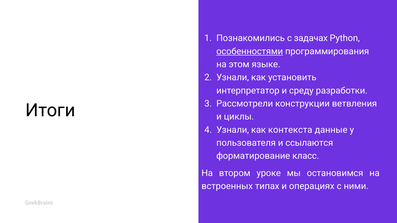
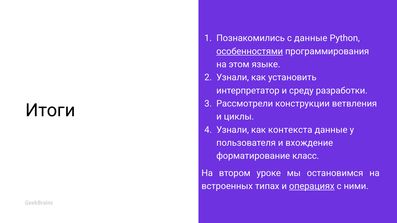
с задачах: задачах -> данные (311, 38)
ссылаются: ссылаются -> вхождение (309, 143)
операциях underline: none -> present (312, 186)
